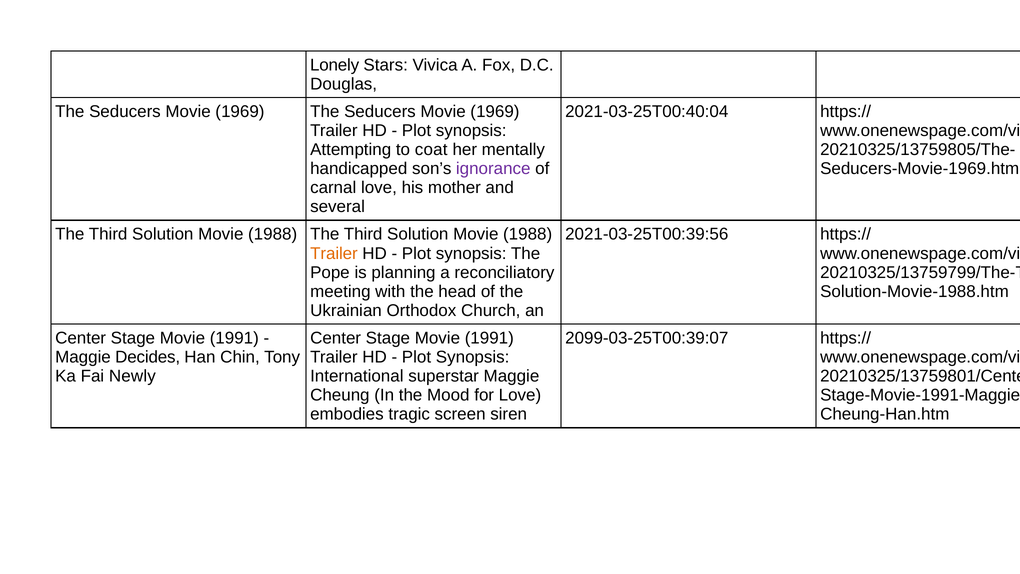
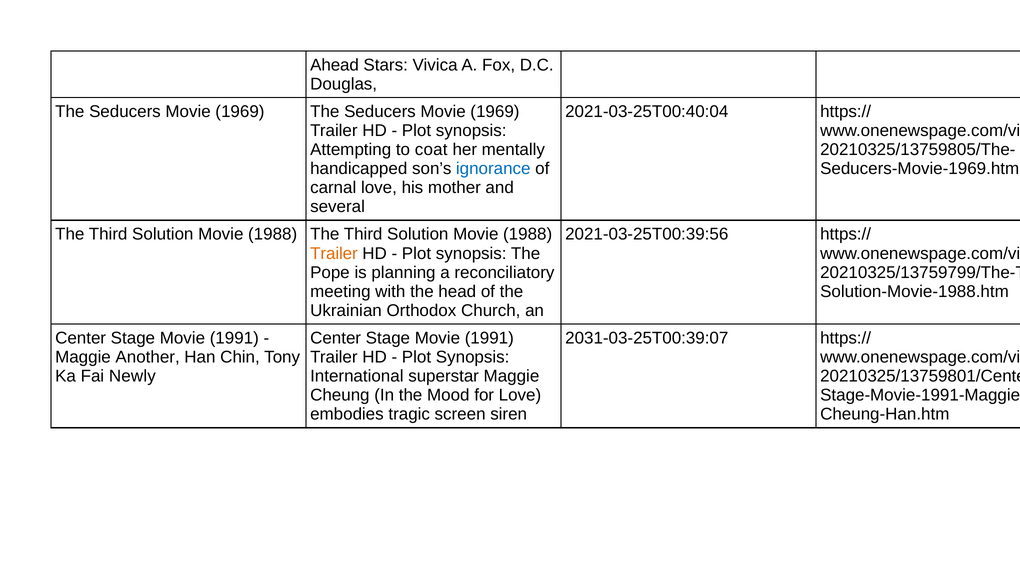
Lonely: Lonely -> Ahead (335, 65)
ignorance colour: purple -> blue (493, 169)
2099-03-25T00:39:07: 2099-03-25T00:39:07 -> 2031-03-25T00:39:07 (647, 338)
Decides: Decides -> Another (148, 357)
